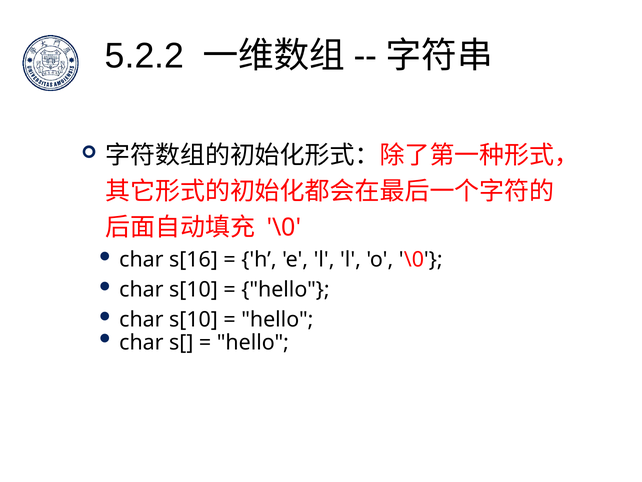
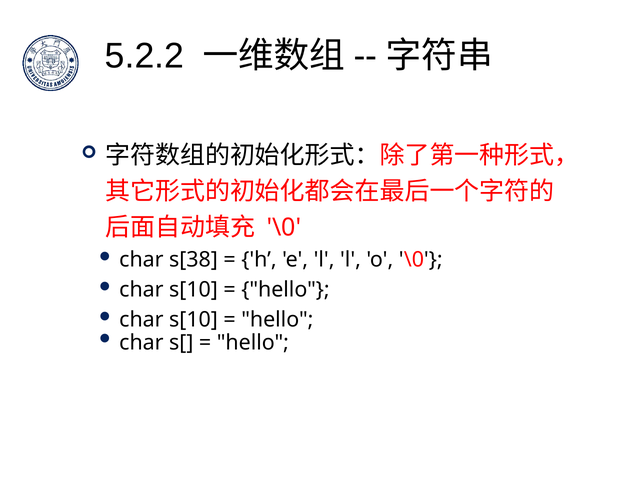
s[16: s[16 -> s[38 (193, 259)
